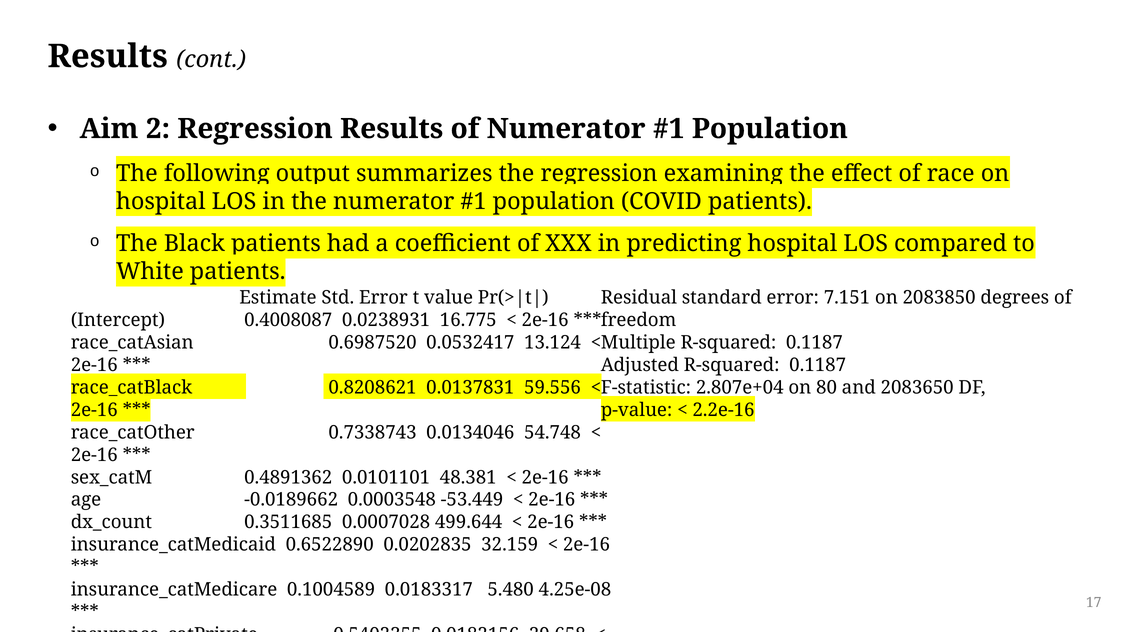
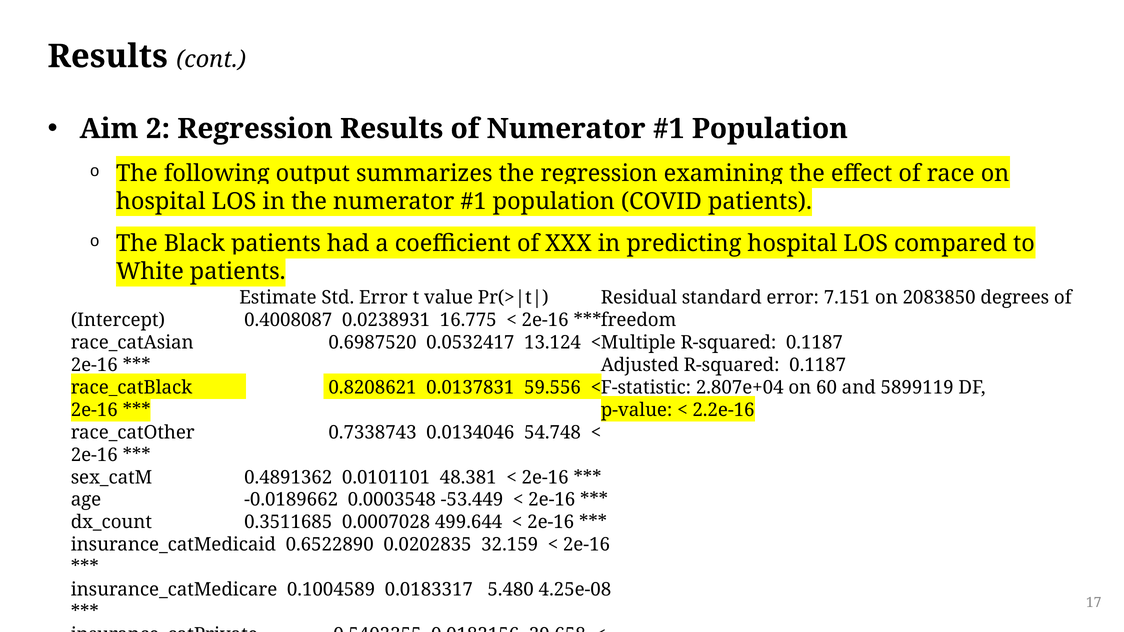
80: 80 -> 60 (827, 388)
2083650: 2083650 -> 5899119 (917, 388)
